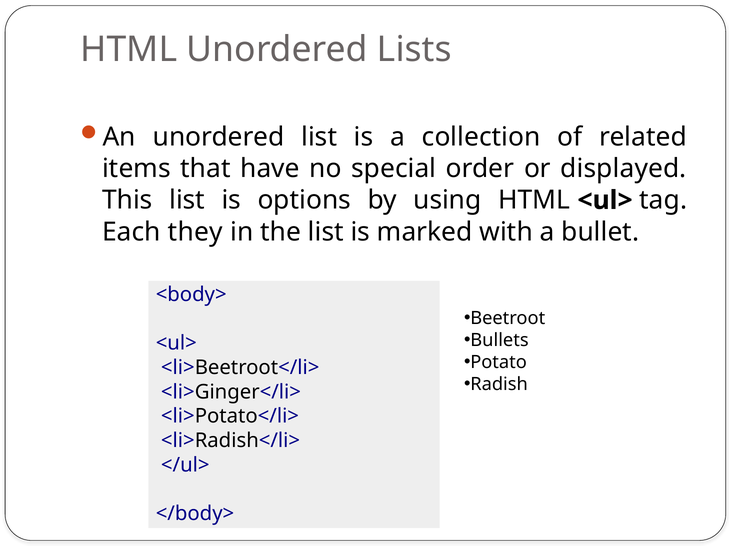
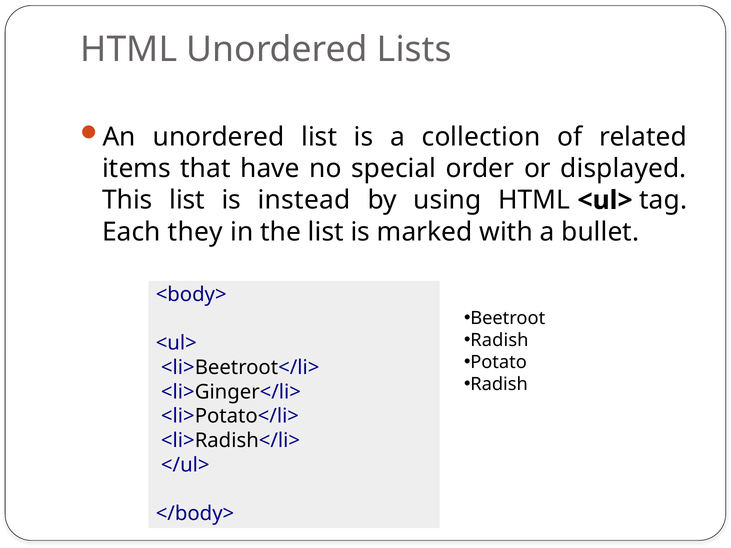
options: options -> instead (304, 200)
Bullets: Bullets -> Radish (499, 340)
